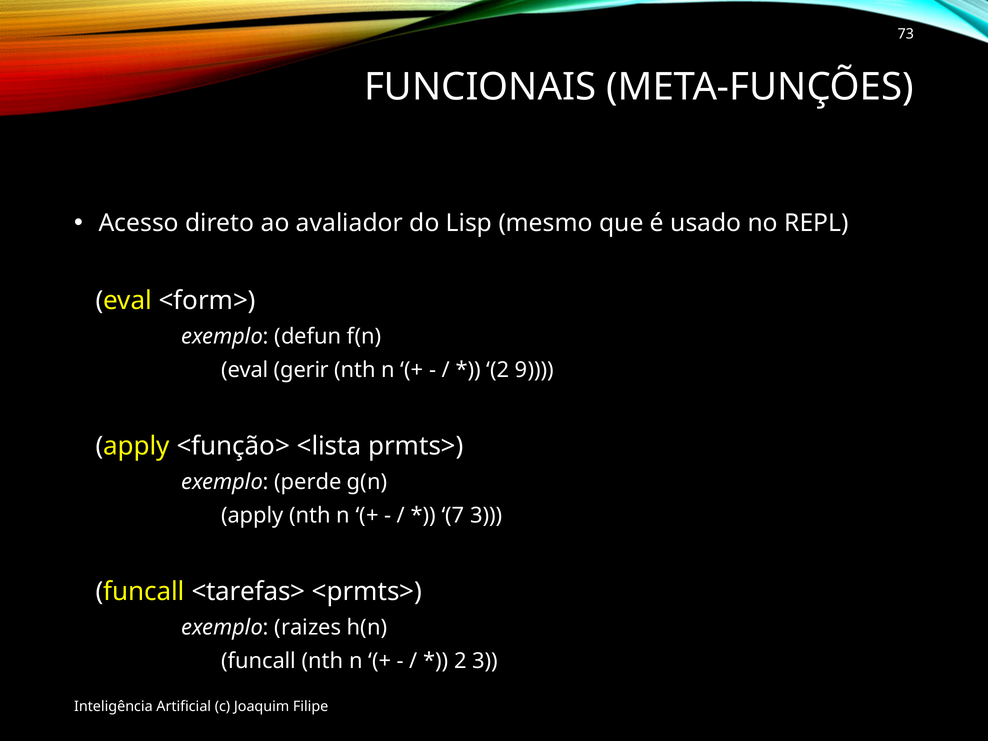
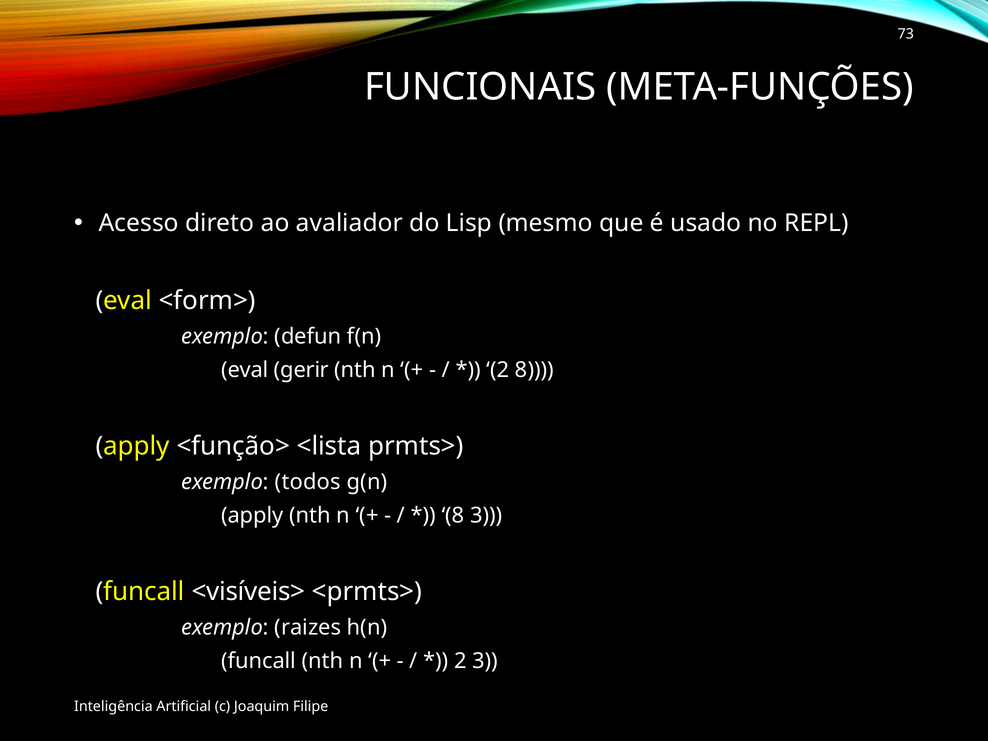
2 9: 9 -> 8 (534, 370)
perde: perde -> todos (308, 482)
7: 7 -> 8 (453, 516)
<tarefas>: <tarefas> -> <visíveis> (248, 592)
